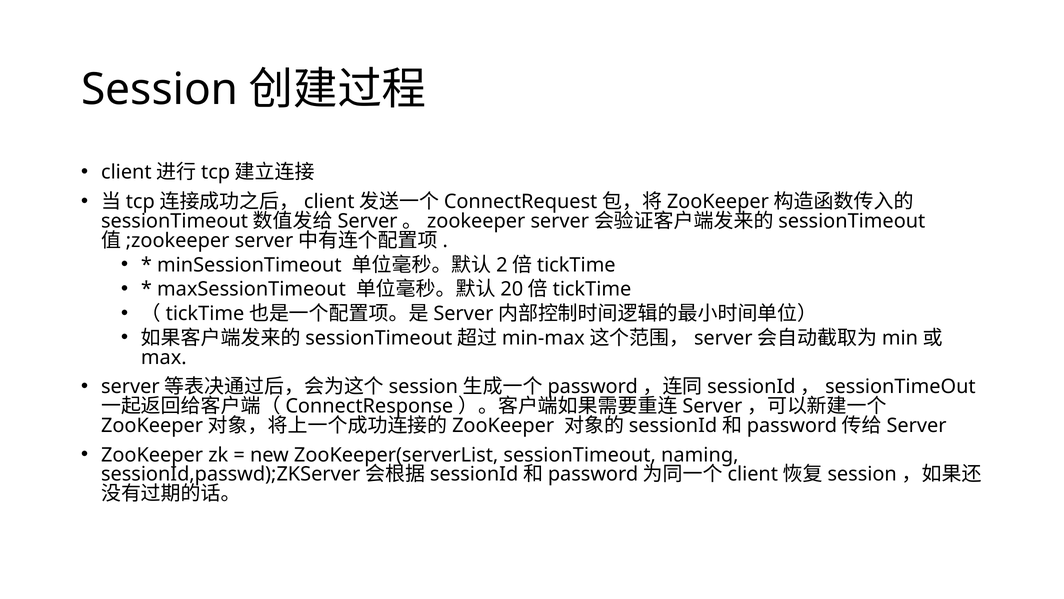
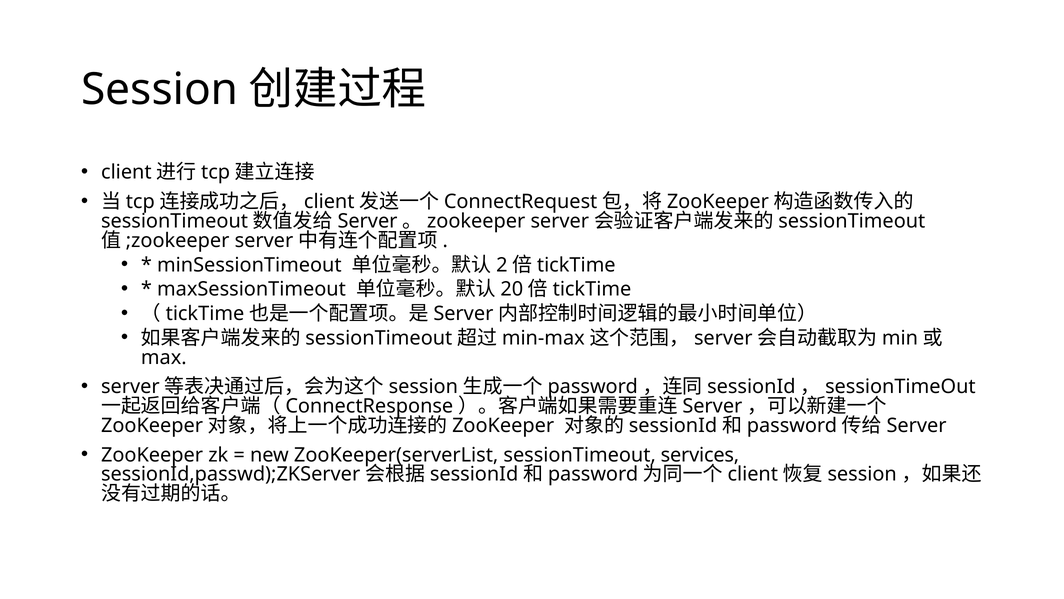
naming: naming -> services (700, 455)
